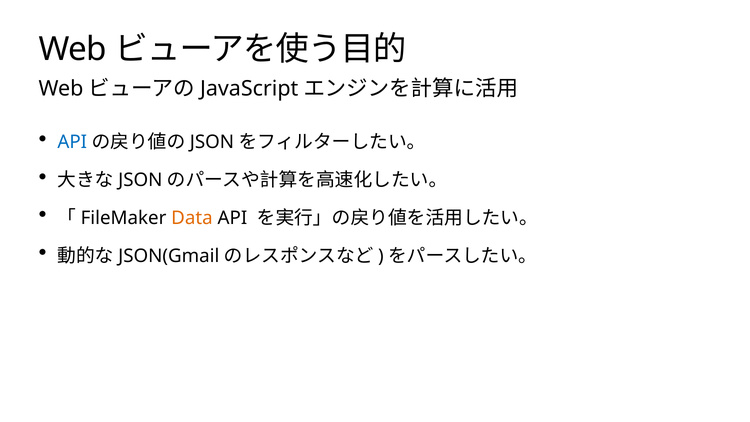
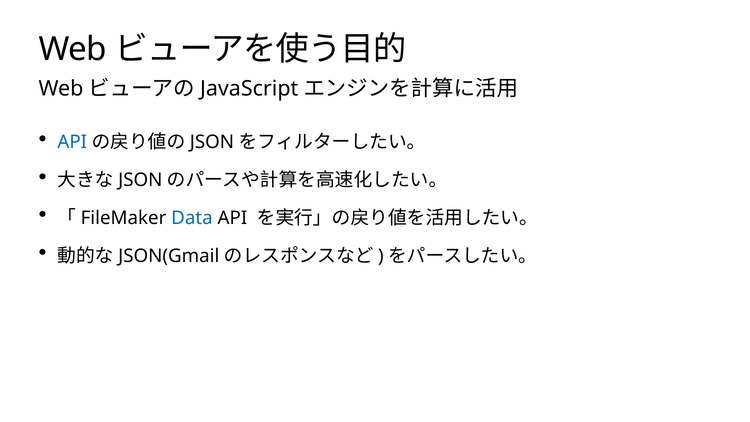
Data colour: orange -> blue (192, 218)
